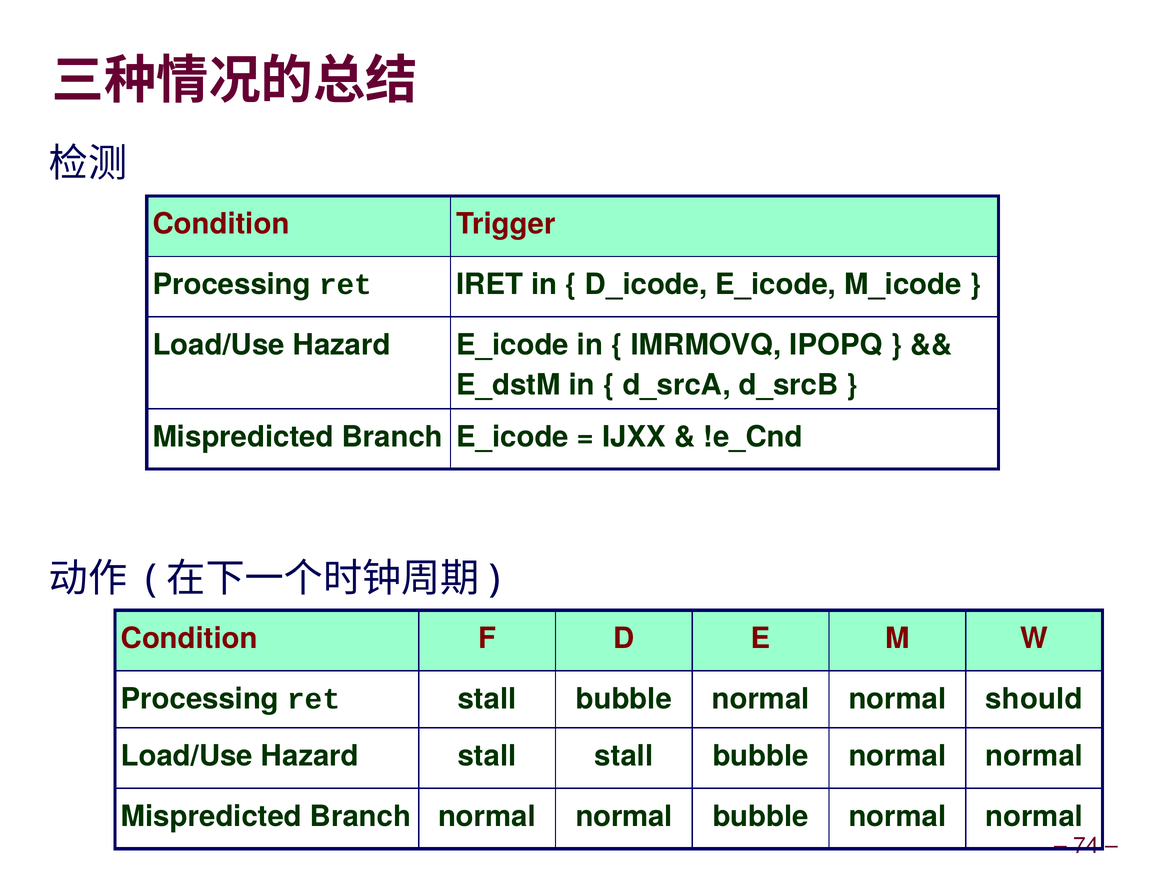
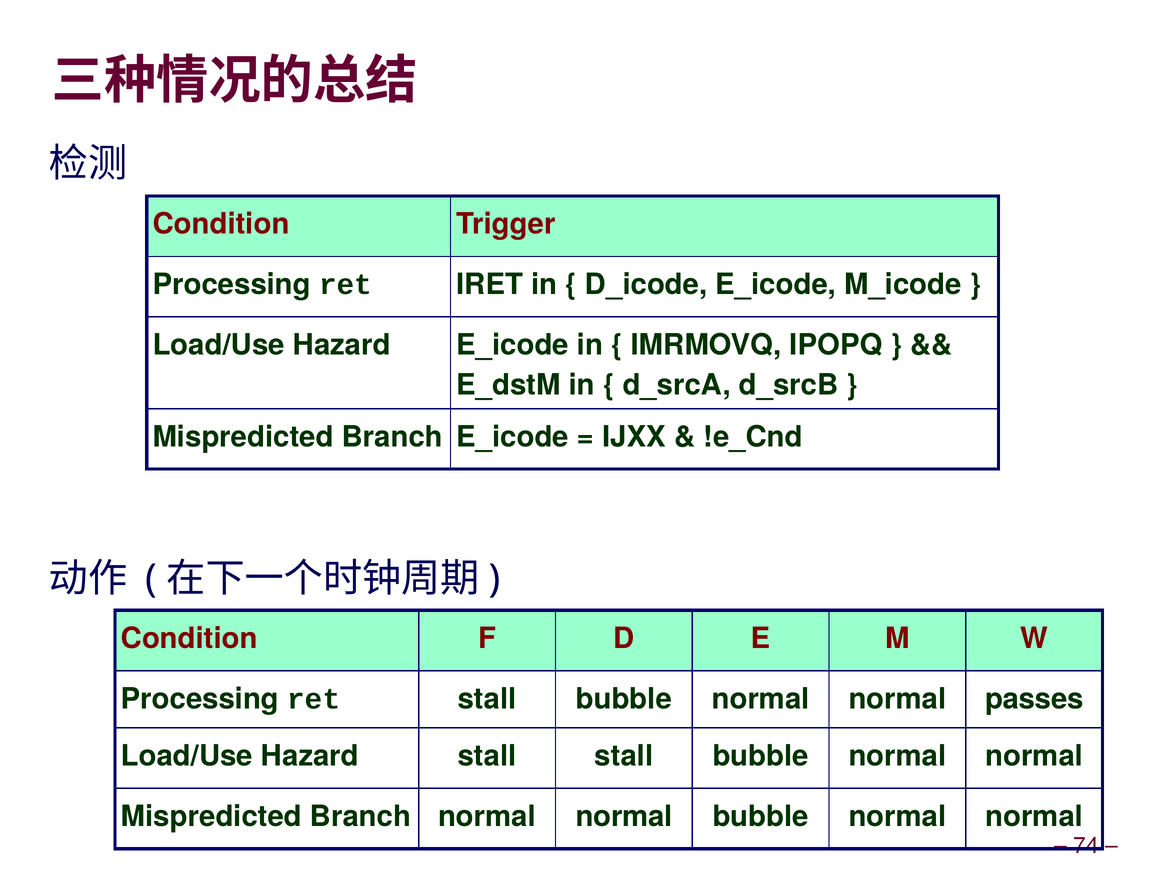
should: should -> passes (1034, 699)
